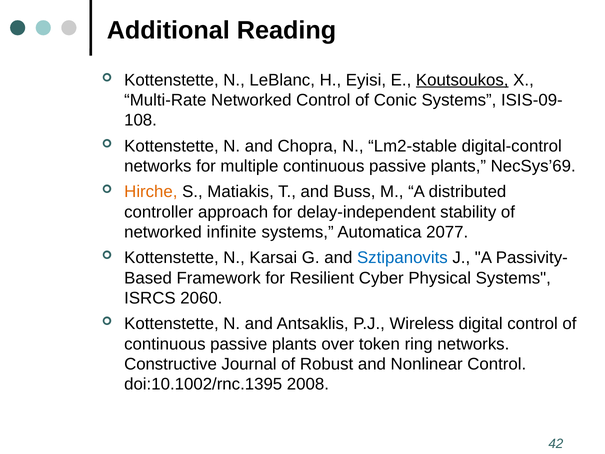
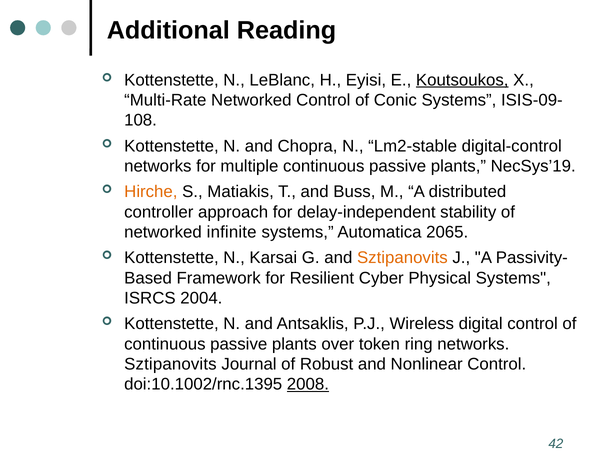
NecSys’69: NecSys’69 -> NecSys’19 (533, 166)
2077: 2077 -> 2065 (447, 232)
Sztipanovits colour: blue -> orange (402, 258)
2060: 2060 -> 2004 (201, 298)
Constructive: Constructive -> Sztipanovits (170, 364)
2008 underline: none -> present (308, 384)
